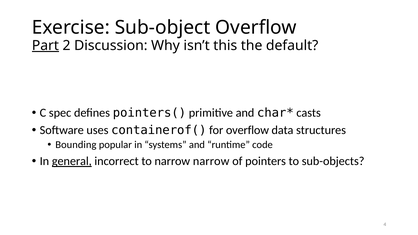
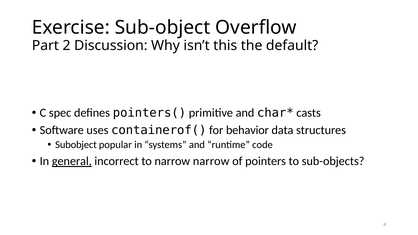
Part underline: present -> none (45, 45)
for overflow: overflow -> behavior (247, 130)
Bounding: Bounding -> Subobject (76, 145)
